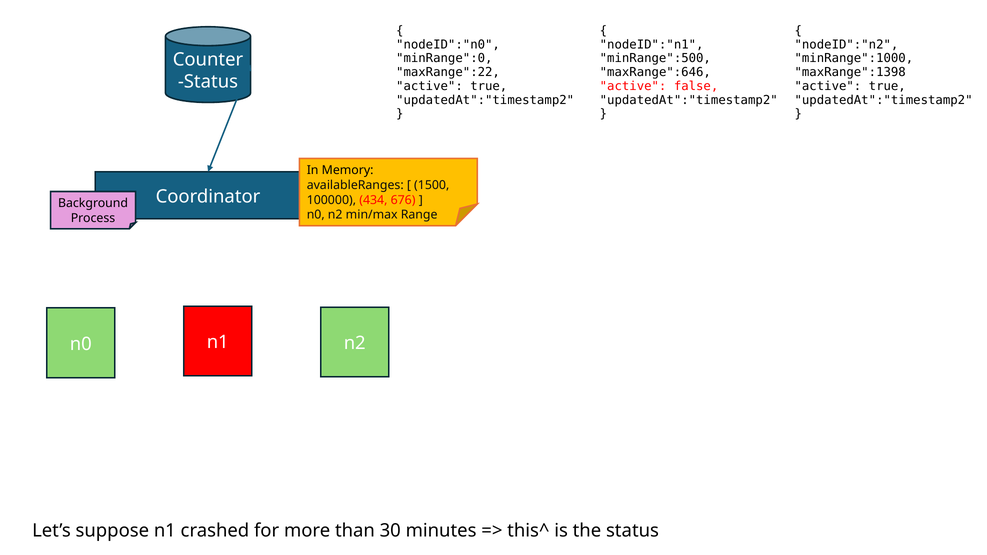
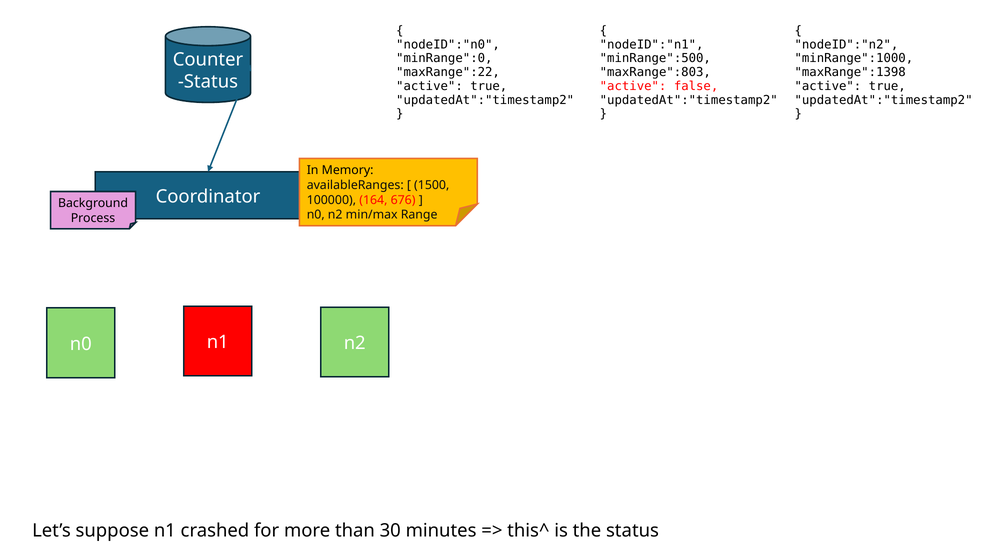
maxRange":646: maxRange":646 -> maxRange":803 (655, 72)
434: 434 -> 164 (373, 200)
